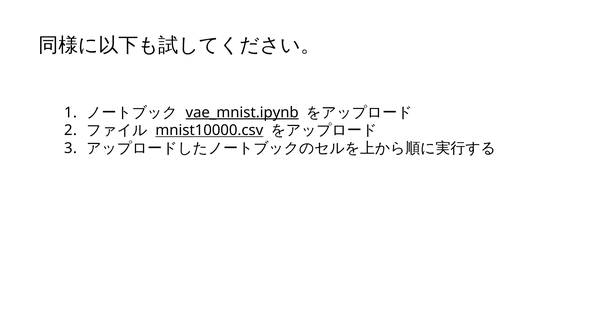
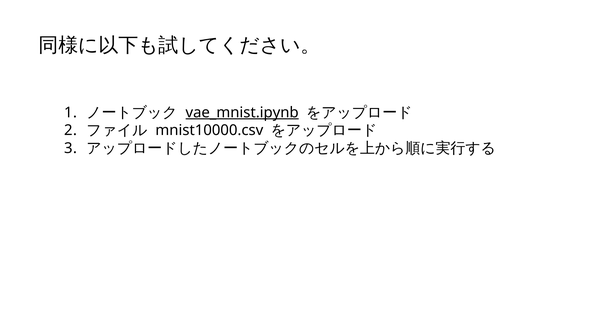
mnist10000.csv underline: present -> none (209, 130)
